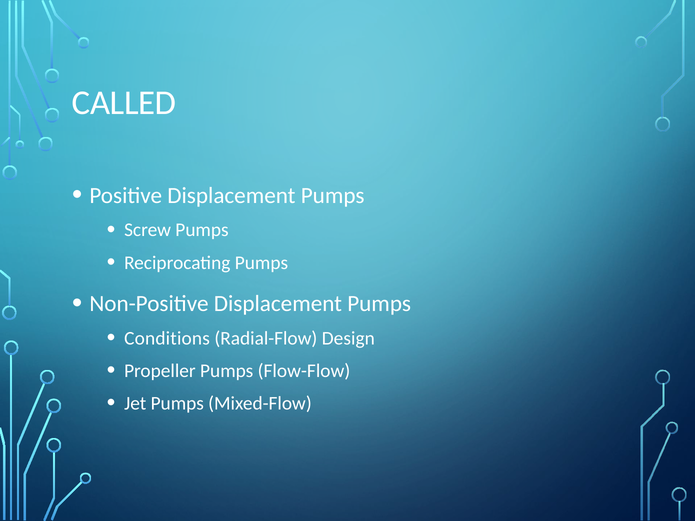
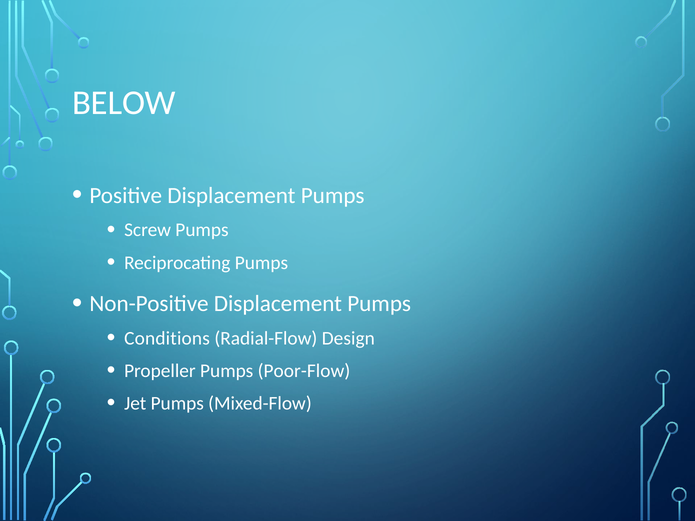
CALLED: CALLED -> BELOW (124, 103)
Flow-Flow: Flow-Flow -> Poor-Flow (304, 371)
